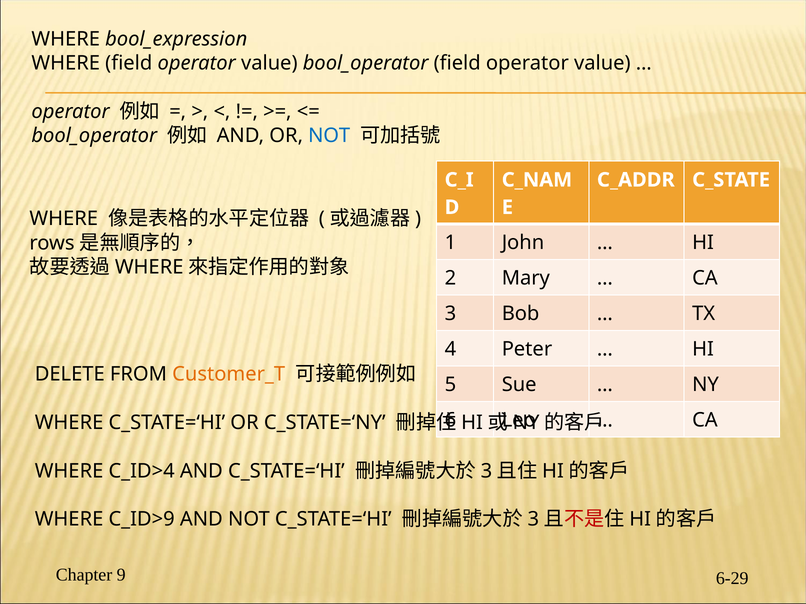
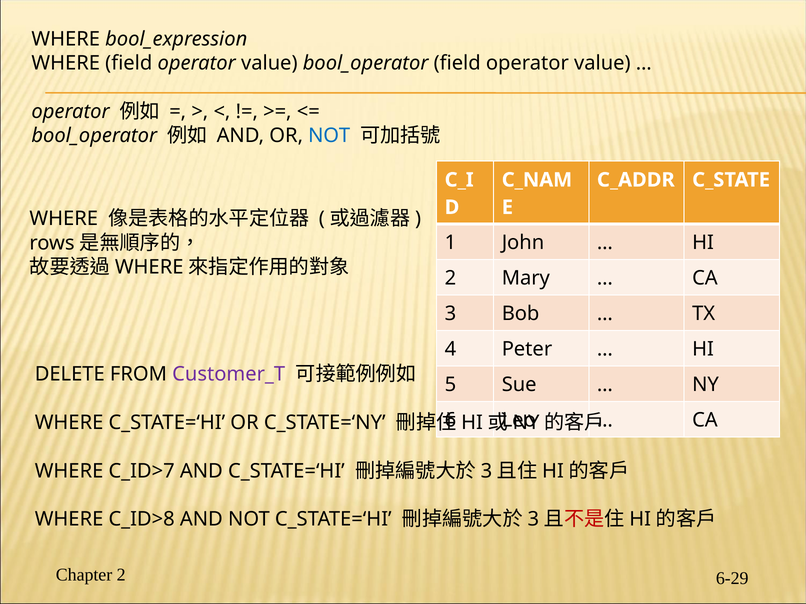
Customer_T colour: orange -> purple (229, 375)
C_ID>4: C_ID>4 -> C_ID>7 (142, 471)
C_ID>9: C_ID>9 -> C_ID>8 (142, 520)
9: 9 -> 2 (121, 576)
